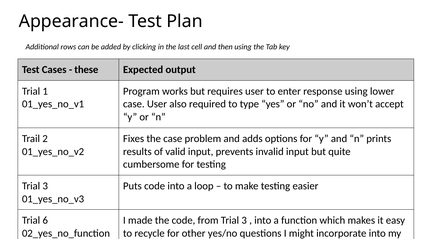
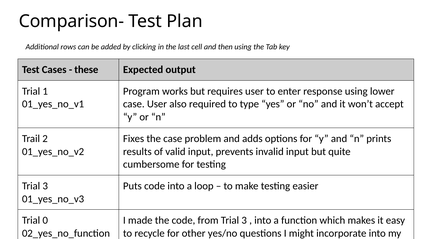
Appearance-: Appearance- -> Comparison- (71, 21)
6: 6 -> 0 (45, 220)
